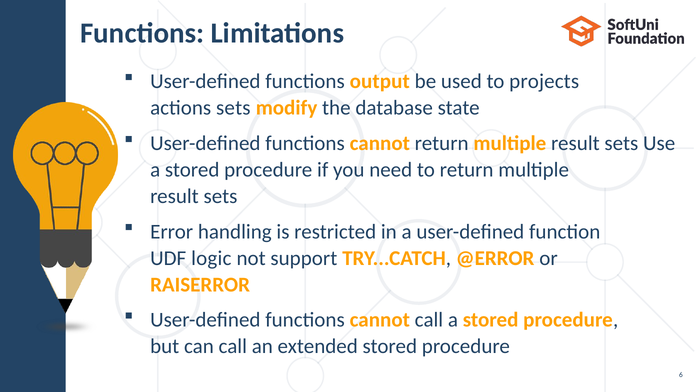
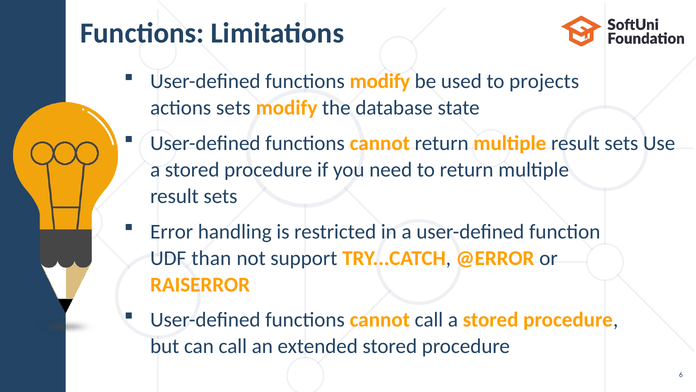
functions output: output -> modify (380, 81)
logic: logic -> than (211, 258)
